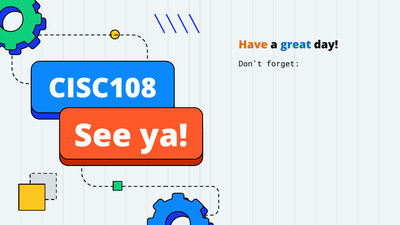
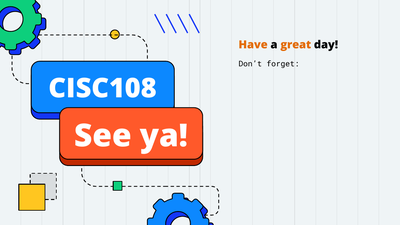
great colour: blue -> orange (296, 45)
